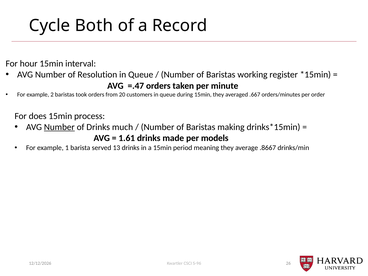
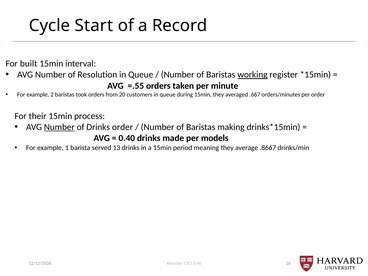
Both: Both -> Start (94, 26)
hour: hour -> built (29, 64)
working underline: none -> present (252, 75)
=.47: =.47 -> =.55 (136, 86)
does: does -> their (38, 116)
Drinks much: much -> order (123, 127)
1.61: 1.61 -> 0.40 (127, 138)
